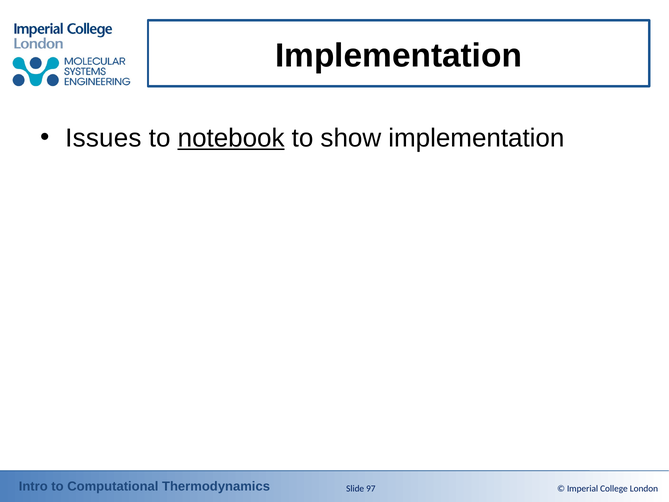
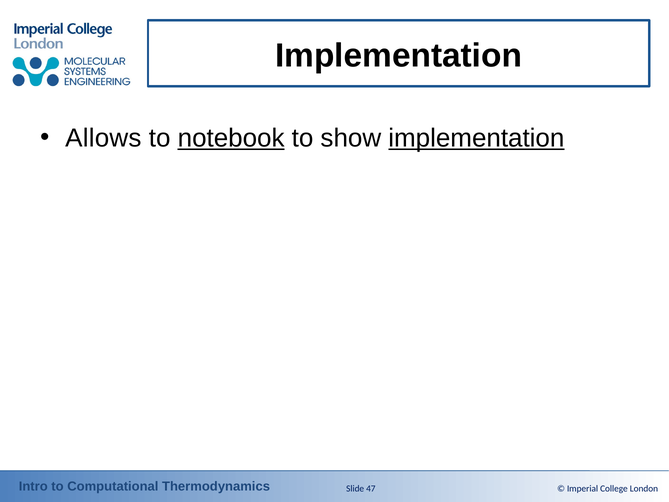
Issues: Issues -> Allows (103, 138)
implementation underline: none -> present (476, 138)
97: 97 -> 47 (371, 488)
